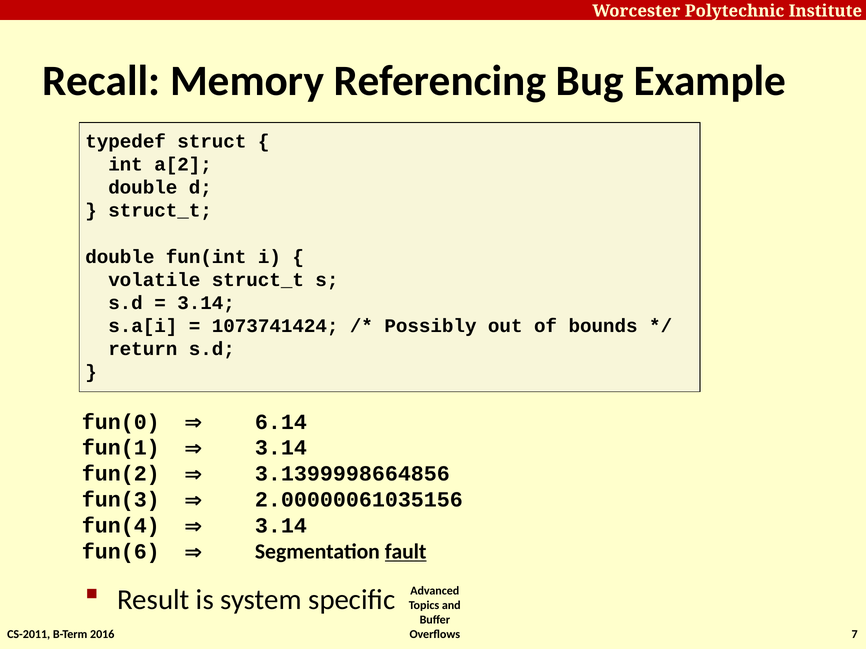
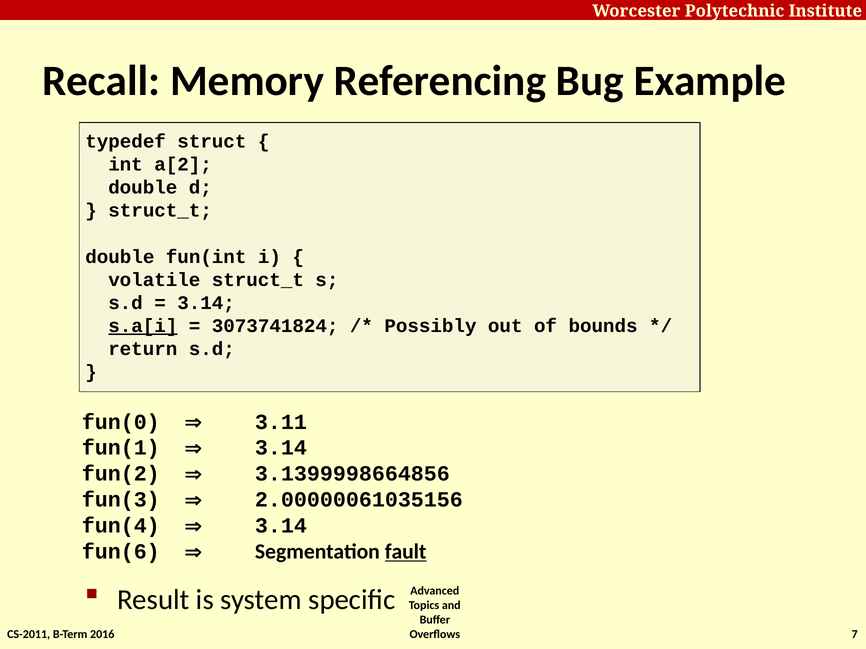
s.a[i underline: none -> present (143, 326)
1073741424: 1073741424 -> 3073741824 (275, 326)
6.14: 6.14 -> 3.11 (281, 422)
